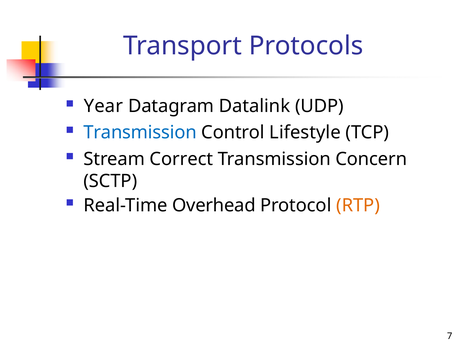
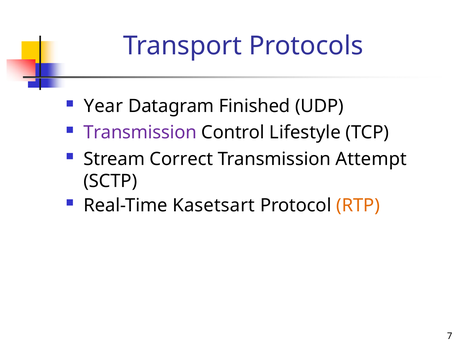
Datalink: Datalink -> Finished (255, 106)
Transmission colour: blue -> purple (140, 133)
Concern: Concern -> Attempt (371, 159)
Overhead: Overhead -> Kasetsart (214, 205)
